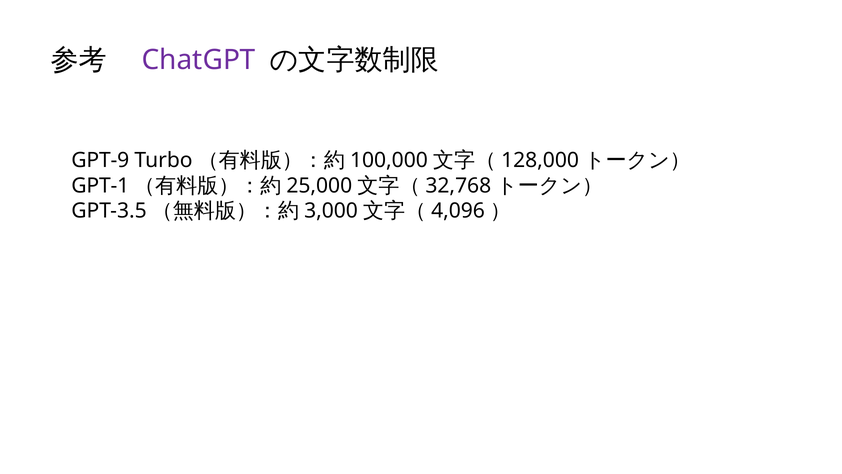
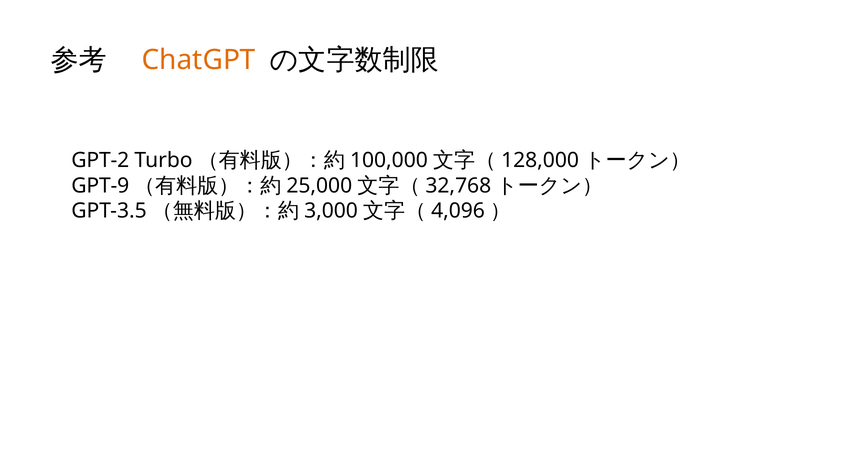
ChatGPT colour: purple -> orange (199, 60)
GPT-9: GPT-9 -> GPT-2 (100, 160)
GPT-1: GPT-1 -> GPT-9 (100, 186)
